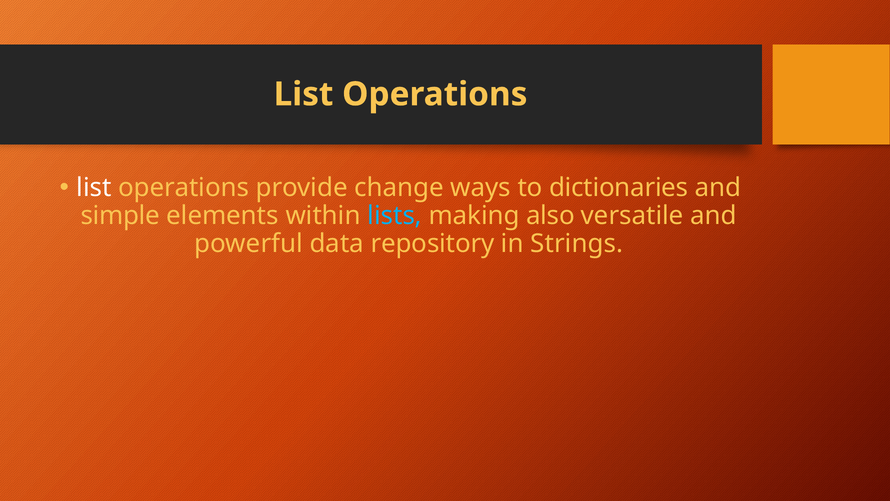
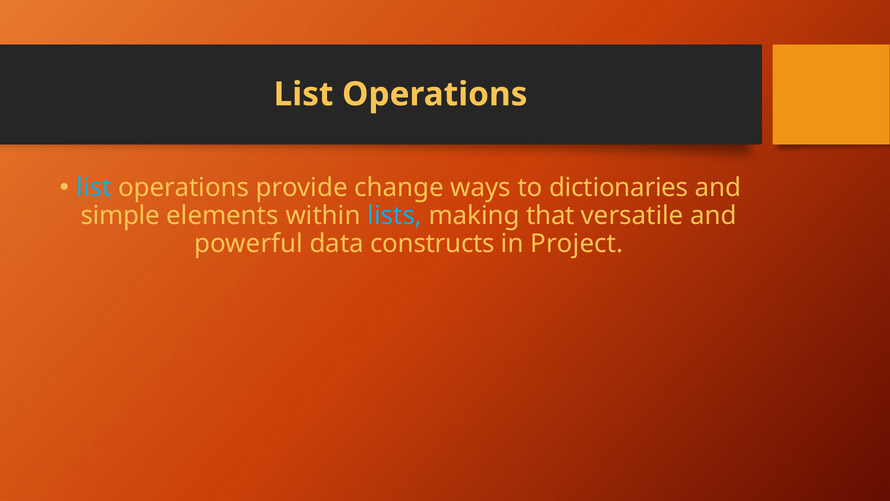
list colour: white -> light blue (94, 188)
also: also -> that (550, 216)
repository: repository -> constructs (433, 244)
Strings: Strings -> Project (577, 244)
